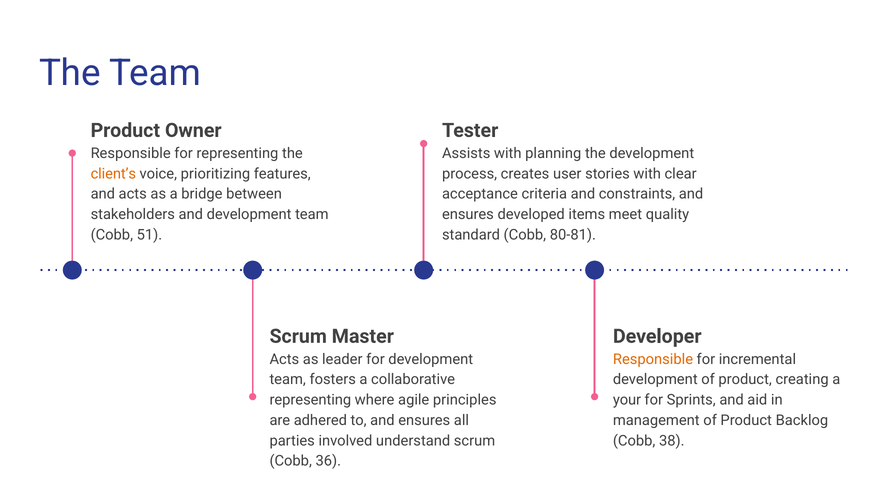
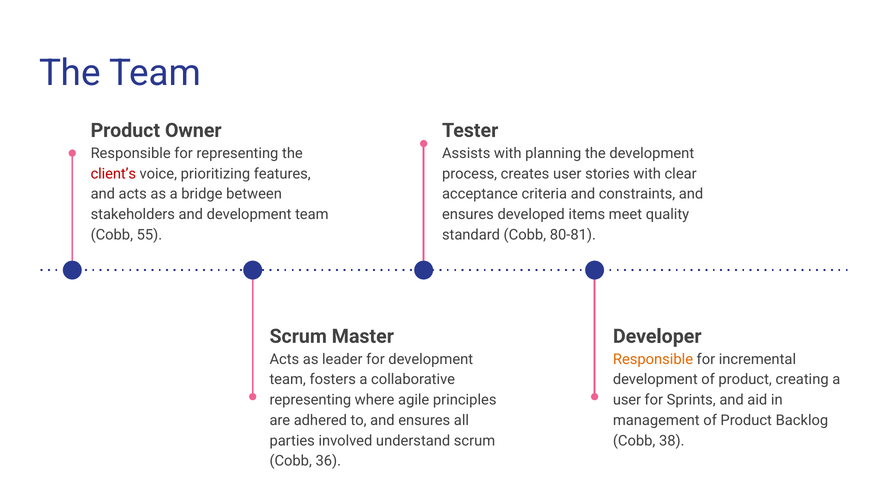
client’s colour: orange -> red (113, 174)
51: 51 -> 55 (149, 235)
your: your -> user (627, 400)
